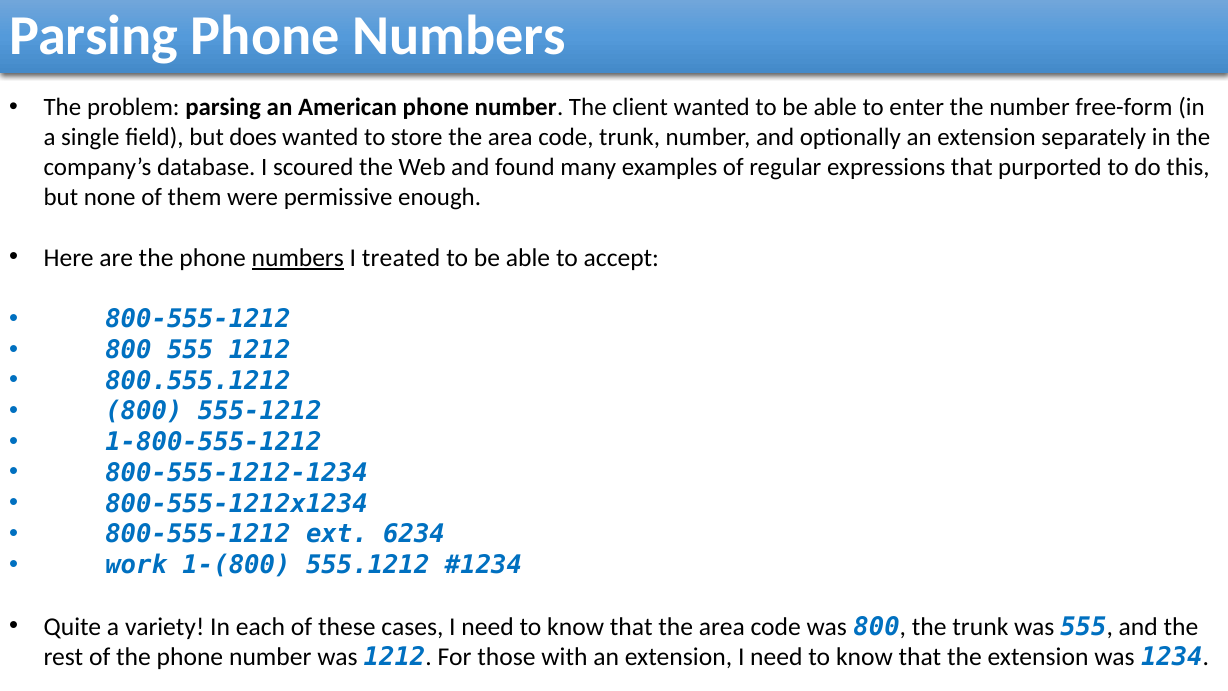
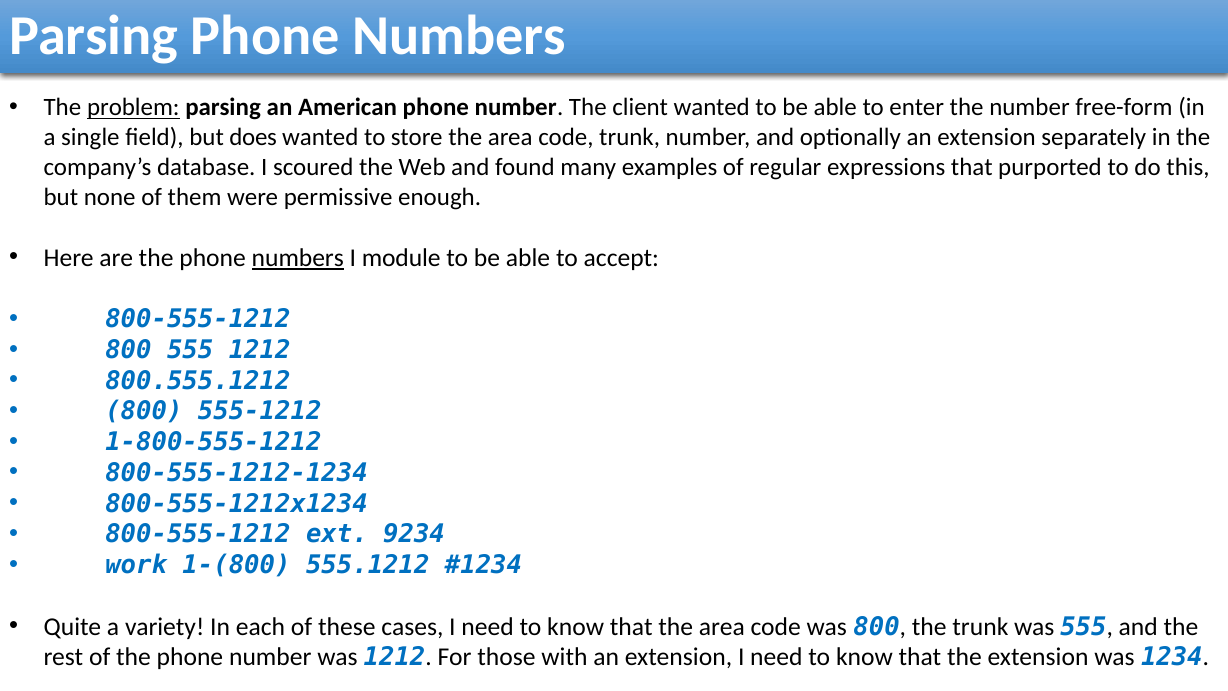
problem underline: none -> present (133, 108)
treated: treated -> module (401, 258)
6234: 6234 -> 9234 (414, 534)
